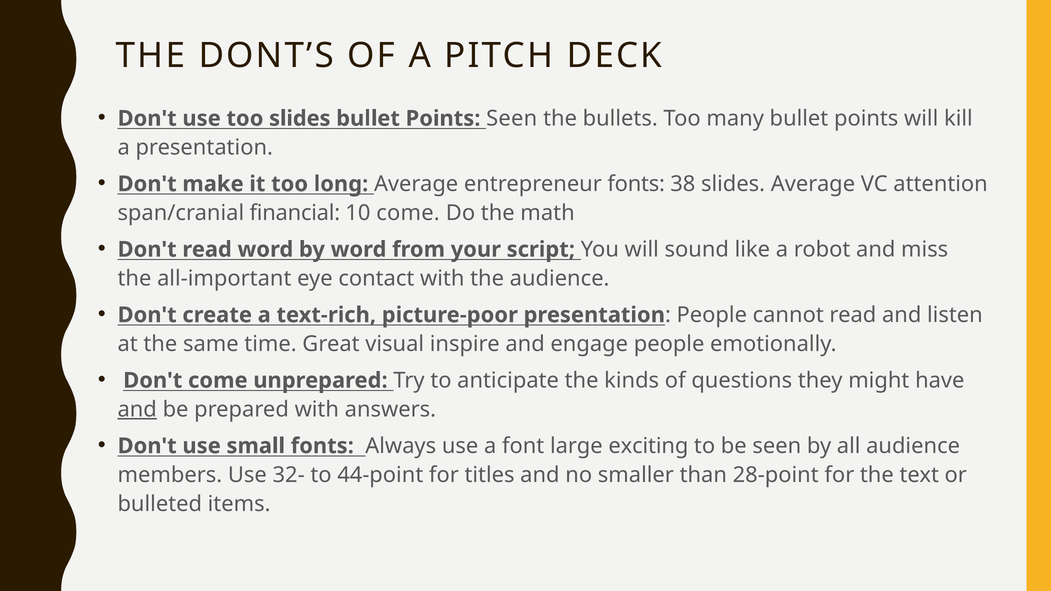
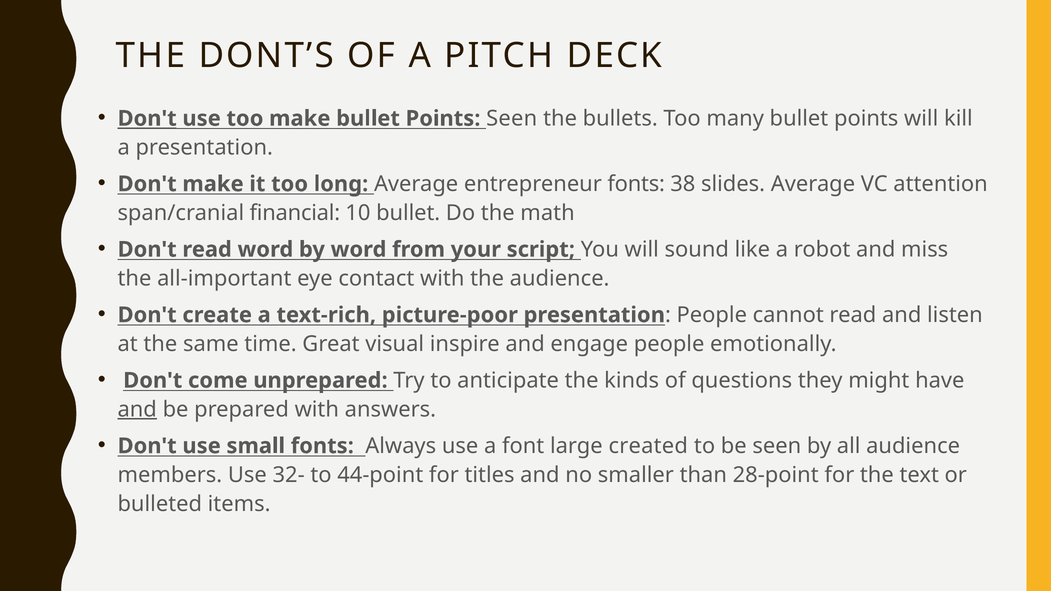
Don't underline: none -> present (147, 119)
too slides: slides -> make (300, 119)
10 come: come -> bullet (408, 213)
exciting: exciting -> created (648, 446)
